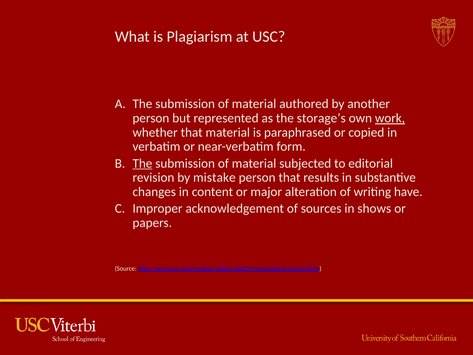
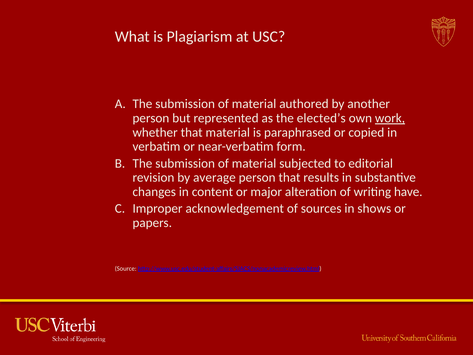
storage’s: storage’s -> elected’s (321, 118)
The underline: present -> none (142, 163)
mistake: mistake -> average (214, 177)
